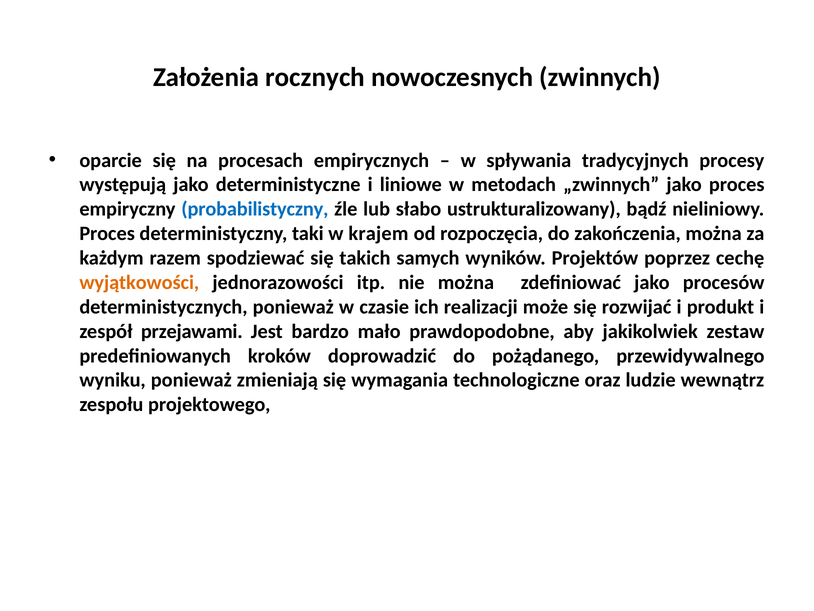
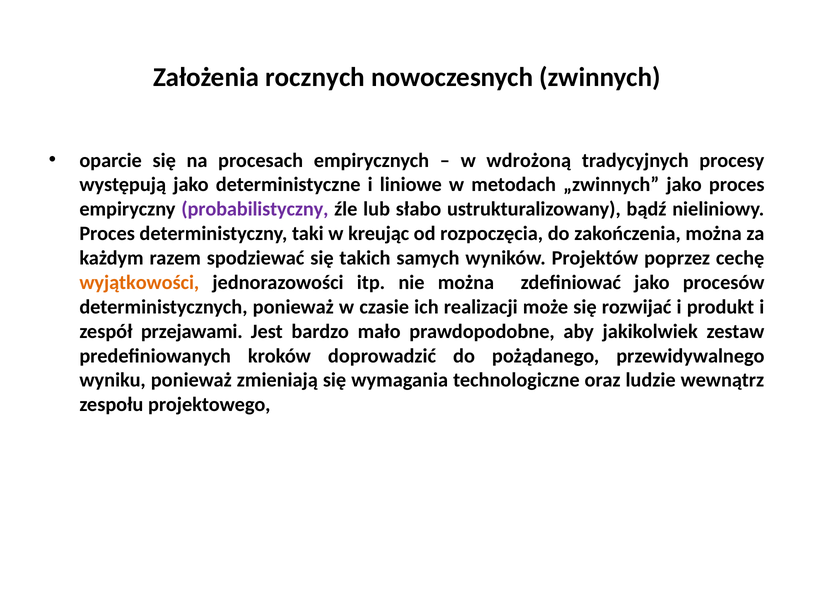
spływania: spływania -> wdrożoną (529, 160)
probabilistyczny colour: blue -> purple (255, 209)
krajem: krajem -> kreując (379, 233)
